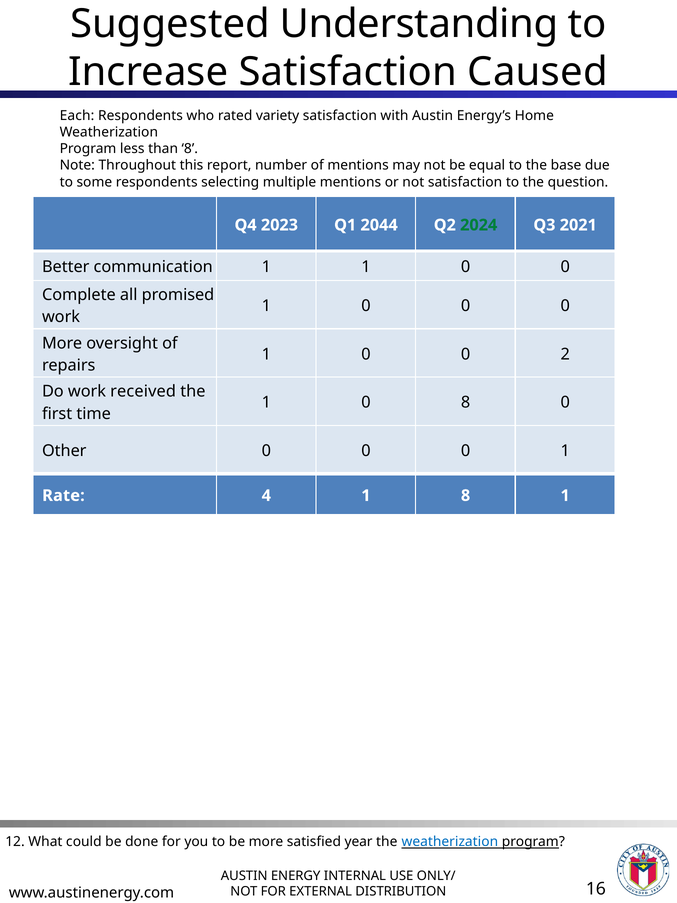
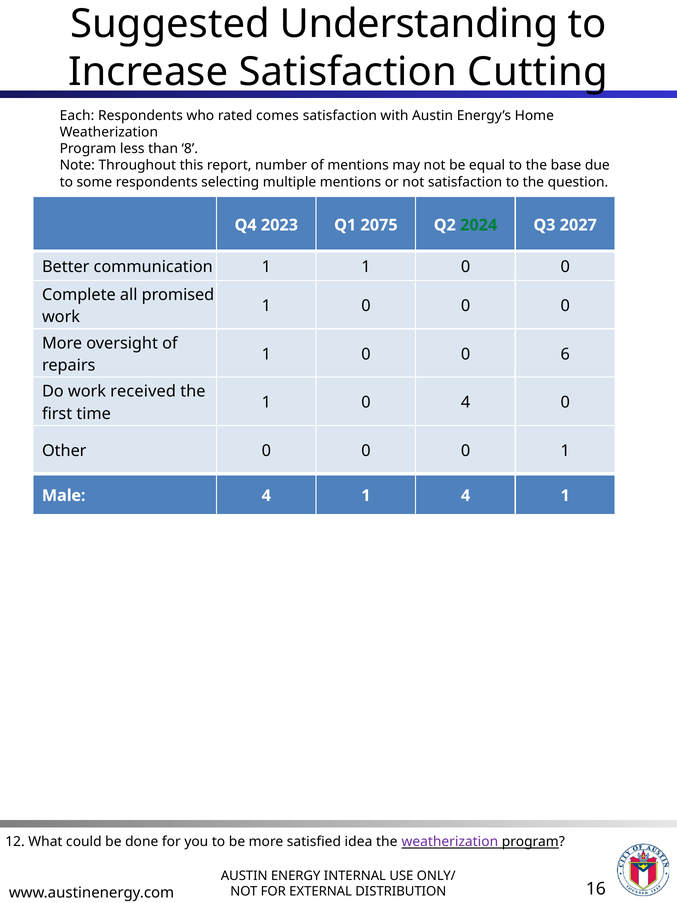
Caused: Caused -> Cutting (538, 72)
variety: variety -> comes (277, 116)
2044: 2044 -> 2075 (379, 225)
2021: 2021 -> 2027 (578, 225)
2: 2 -> 6 (565, 354)
0 8: 8 -> 4 (466, 402)
Rate: Rate -> Male (64, 495)
1 8: 8 -> 4 (466, 495)
year: year -> idea (358, 841)
weatherization colour: blue -> purple (450, 841)
